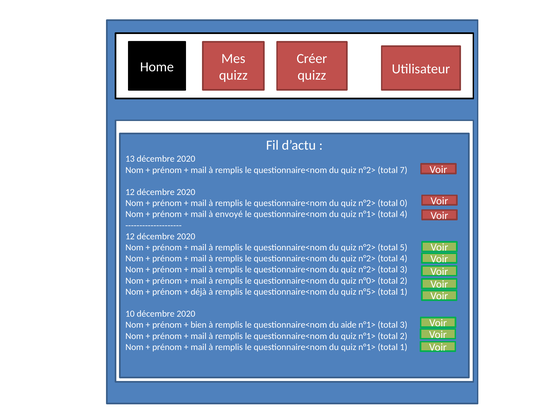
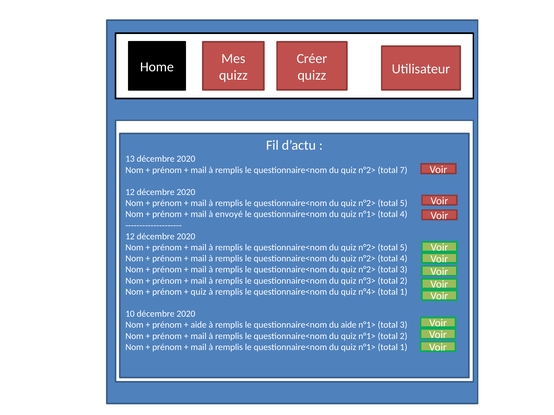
0: 0 -> 5 (404, 203)
n°0>: n°0> -> n°3> (367, 281)
déjà: déjà -> quiz (199, 292)
n°5>: n°5> -> n°4> (367, 292)
bien: bien -> aide (199, 325)
